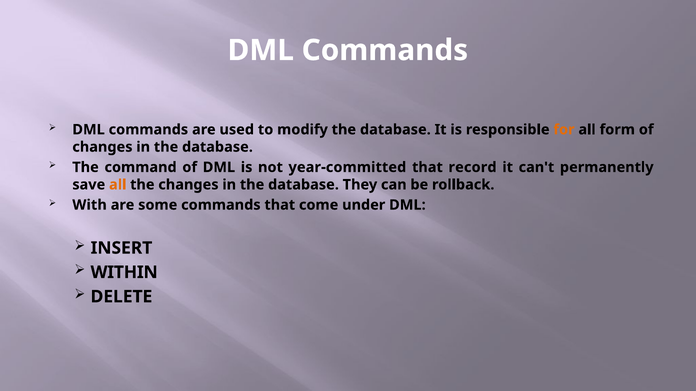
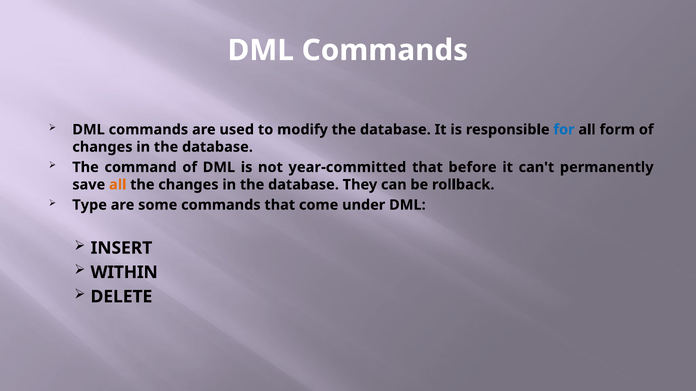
for colour: orange -> blue (564, 130)
record: record -> before (473, 167)
With: With -> Type (90, 205)
